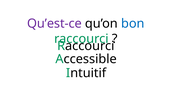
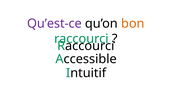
bon colour: blue -> orange (133, 24)
